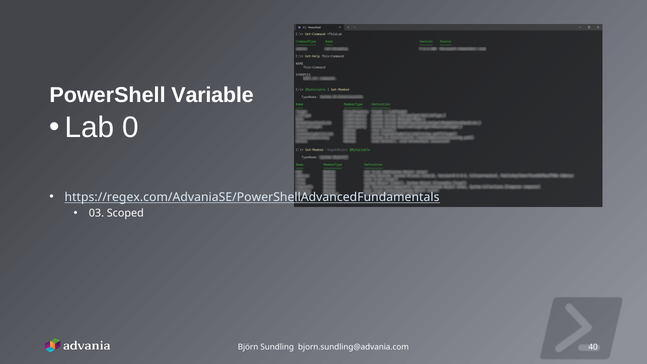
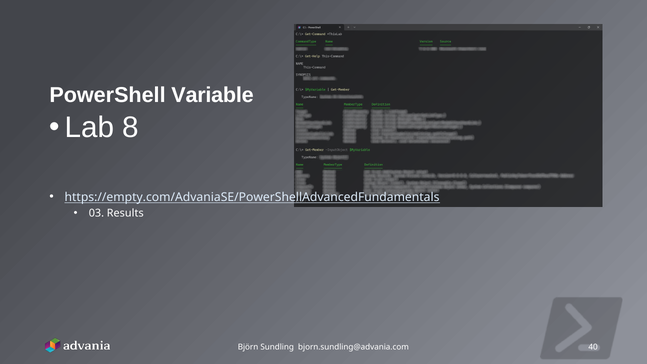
0: 0 -> 8 (131, 127)
https://regex.com/AdvaniaSE/PowerShellAdvancedFundamentals: https://regex.com/AdvaniaSE/PowerShellAdvancedFundamentals -> https://empty.com/AdvaniaSE/PowerShellAdvancedFundamentals (252, 197)
Scoped: Scoped -> Results (125, 213)
